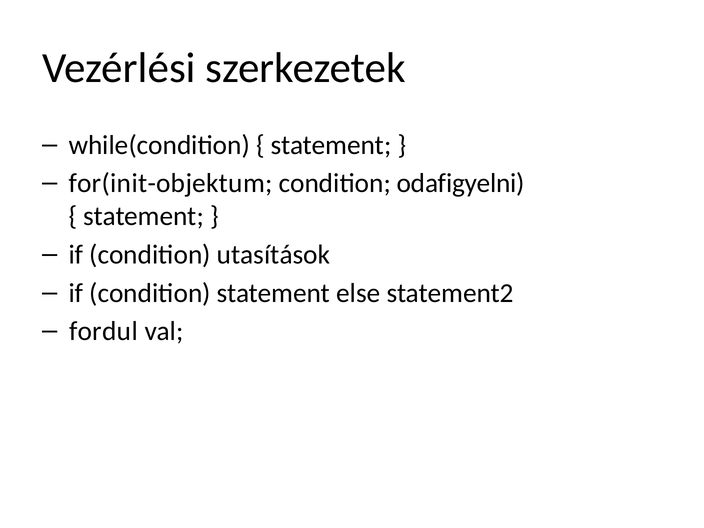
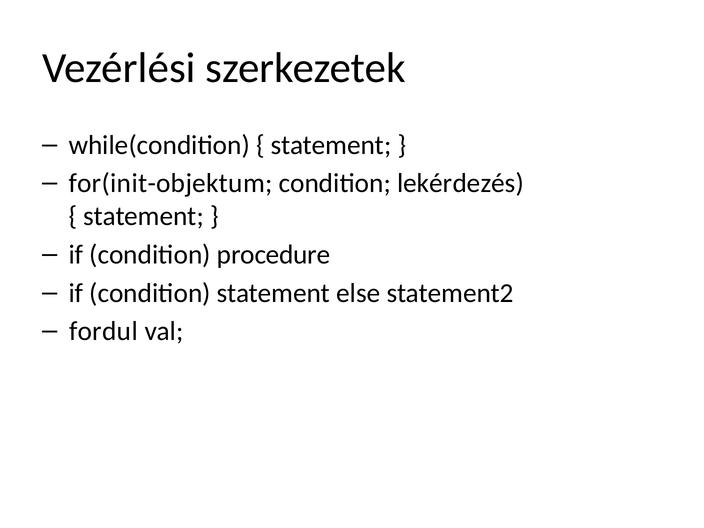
odafigyelni: odafigyelni -> lekérdezés (460, 183)
utasítások: utasítások -> procedure (274, 255)
